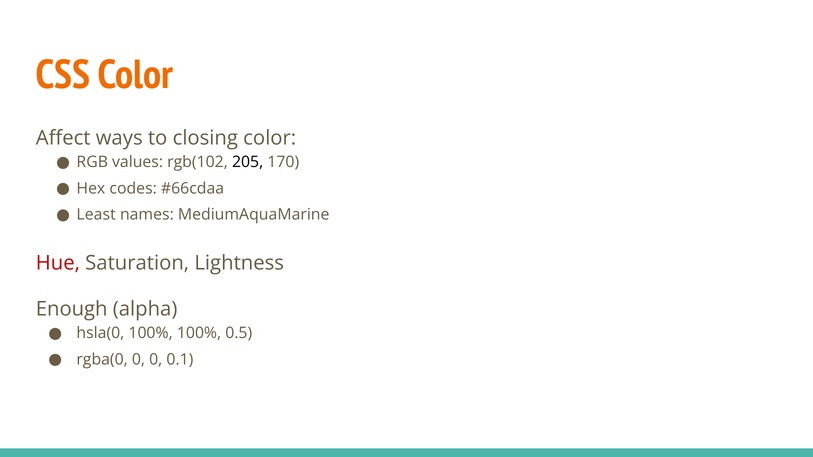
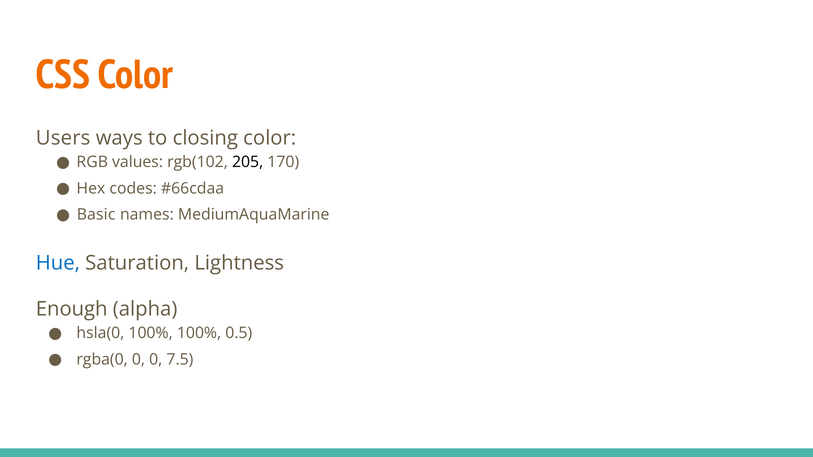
Affect: Affect -> Users (63, 138)
Least: Least -> Basic (96, 215)
Hue colour: red -> blue (58, 263)
0.1: 0.1 -> 7.5 (180, 360)
